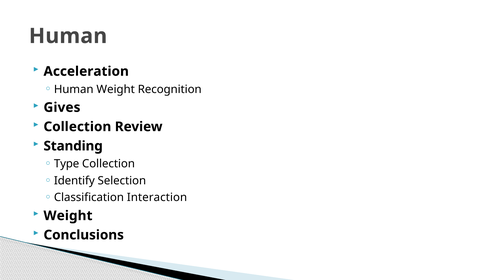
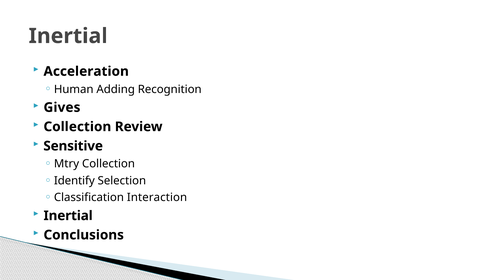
Human: Human -> Inertial (68, 36)
Human Weight: Weight -> Adding (116, 89)
Standing: Standing -> Sensitive (73, 146)
Type: Type -> Mtry (67, 164)
Weight: Weight -> Inertial (68, 216)
